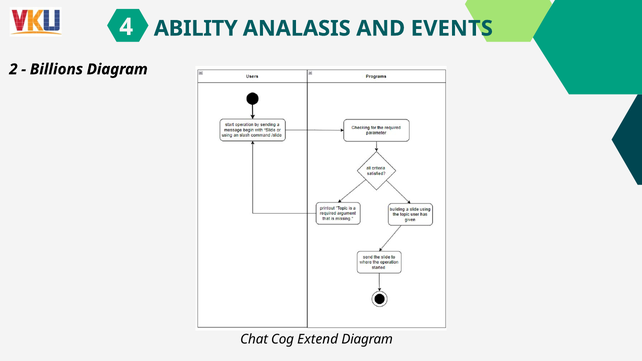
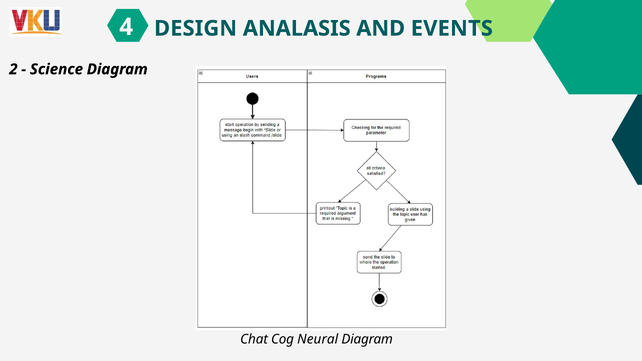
ABILITY: ABILITY -> DESIGN (196, 28)
Billions: Billions -> Science (56, 69)
Extend: Extend -> Neural (318, 339)
